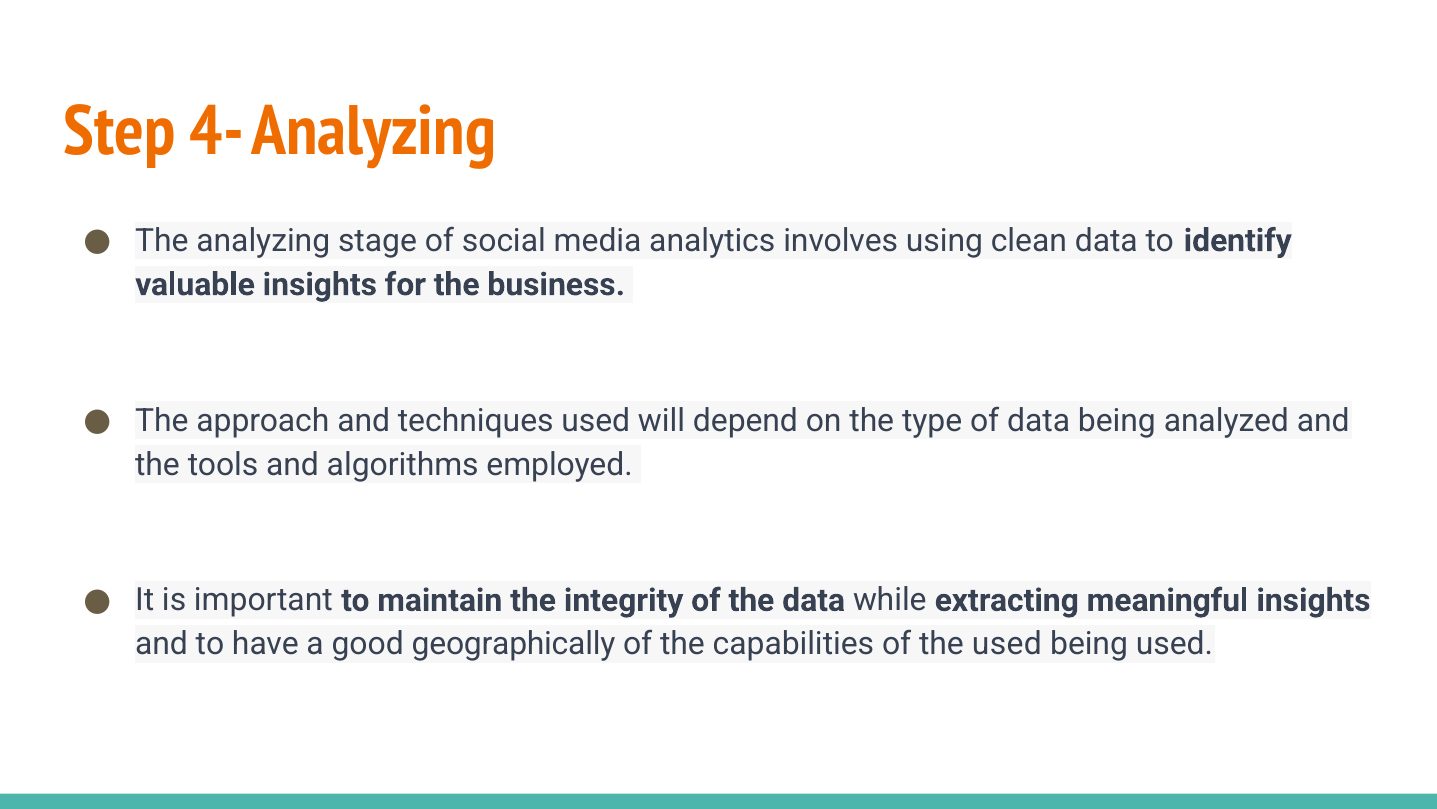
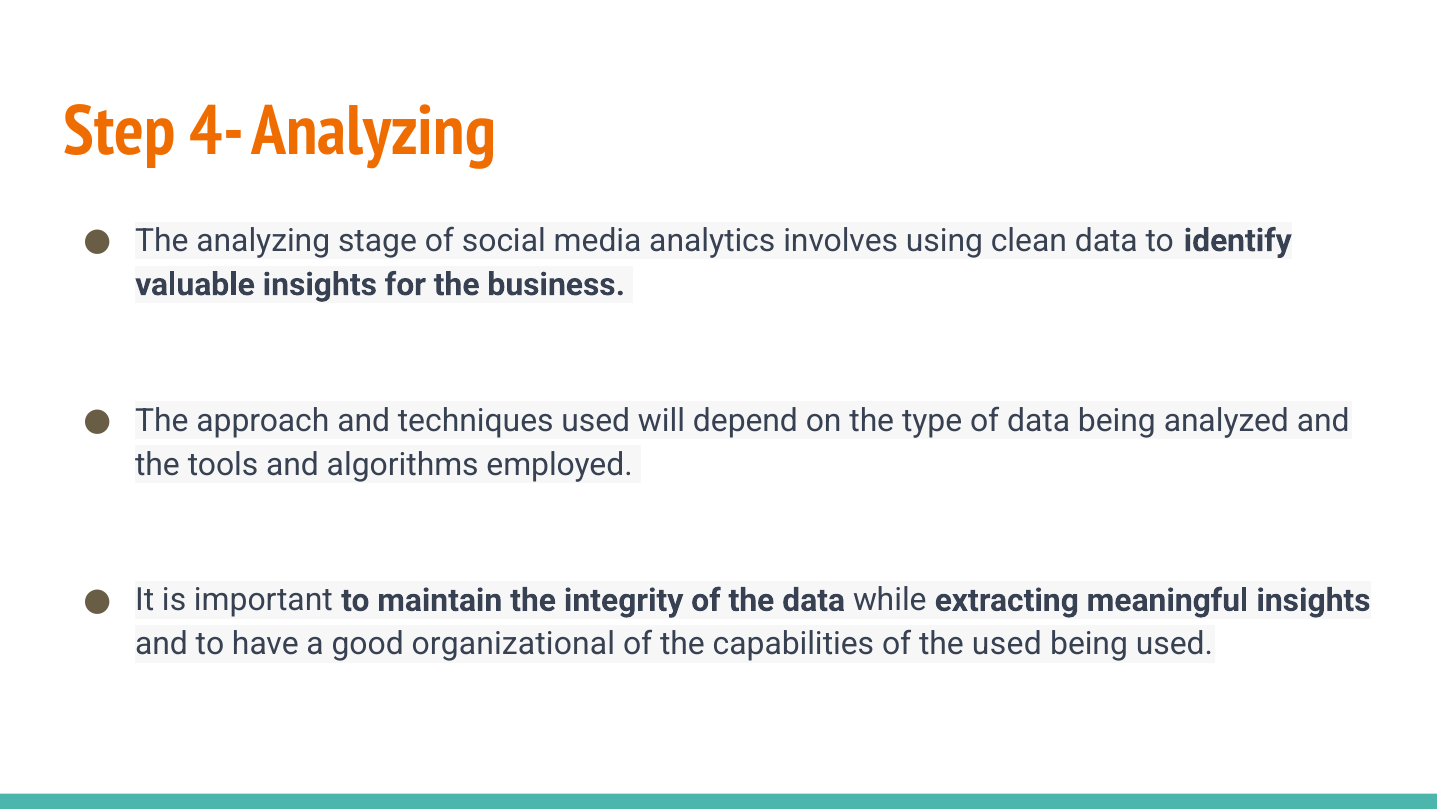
geographically: geographically -> organizational (513, 644)
